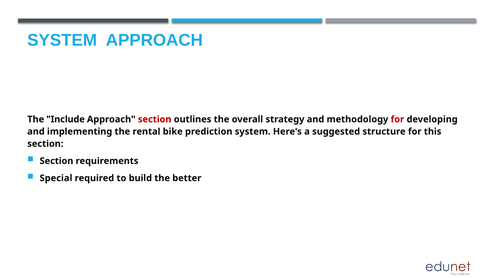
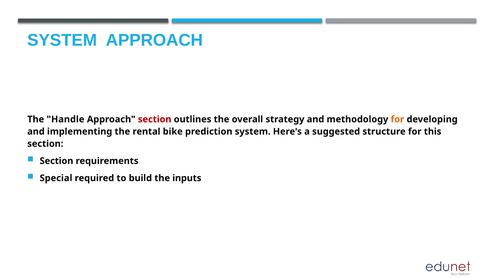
Include: Include -> Handle (65, 119)
for colour: red -> orange (397, 119)
better: better -> inputs (187, 178)
